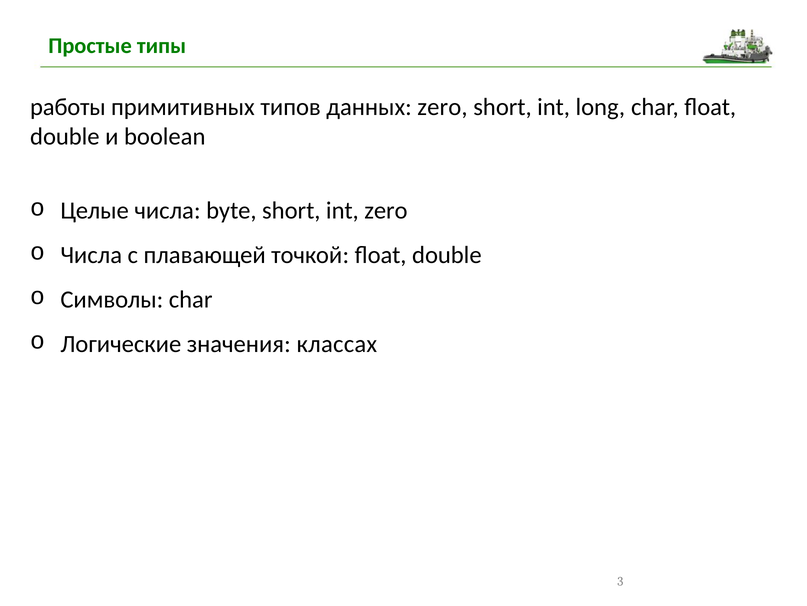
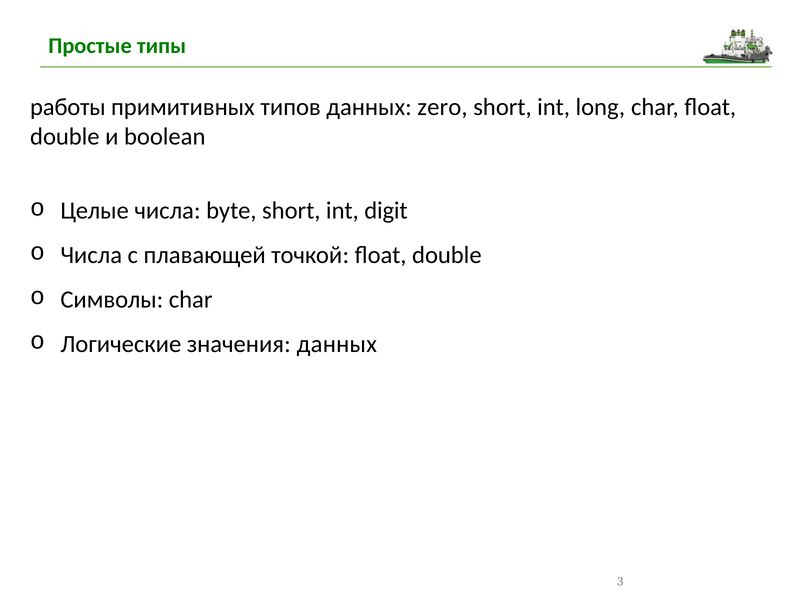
int zero: zero -> digit (386, 211)
значения классах: классах -> данных (337, 344)
